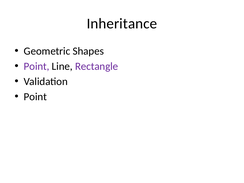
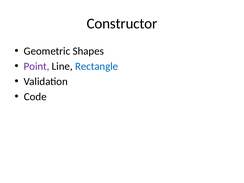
Inheritance: Inheritance -> Constructor (122, 24)
Rectangle colour: purple -> blue (97, 66)
Point: Point -> Code (35, 97)
